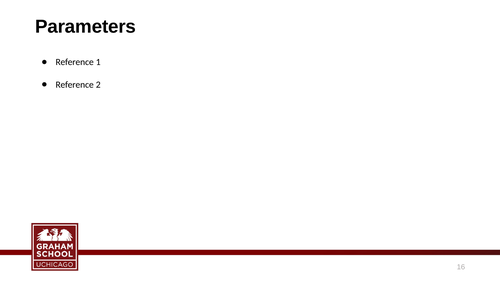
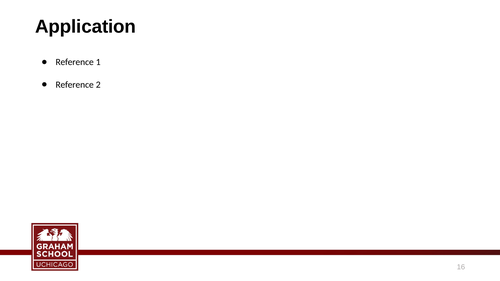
Parameters: Parameters -> Application (86, 27)
